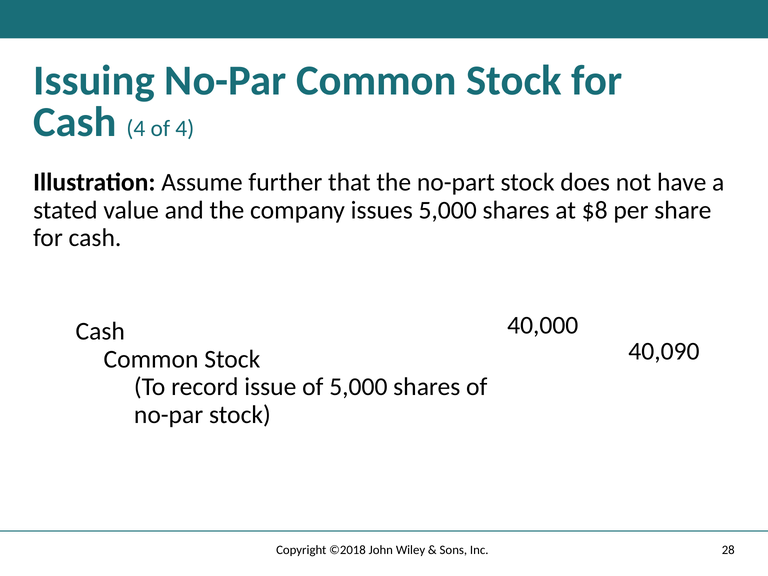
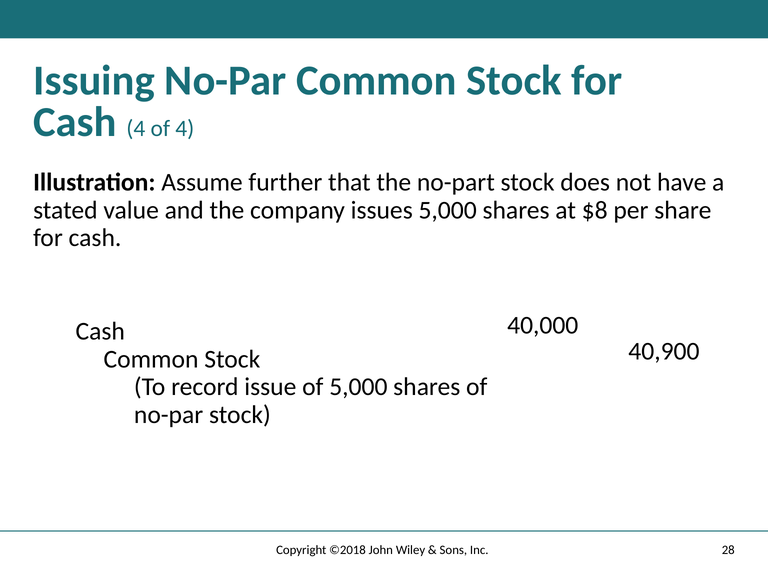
40,090: 40,090 -> 40,900 (664, 351)
